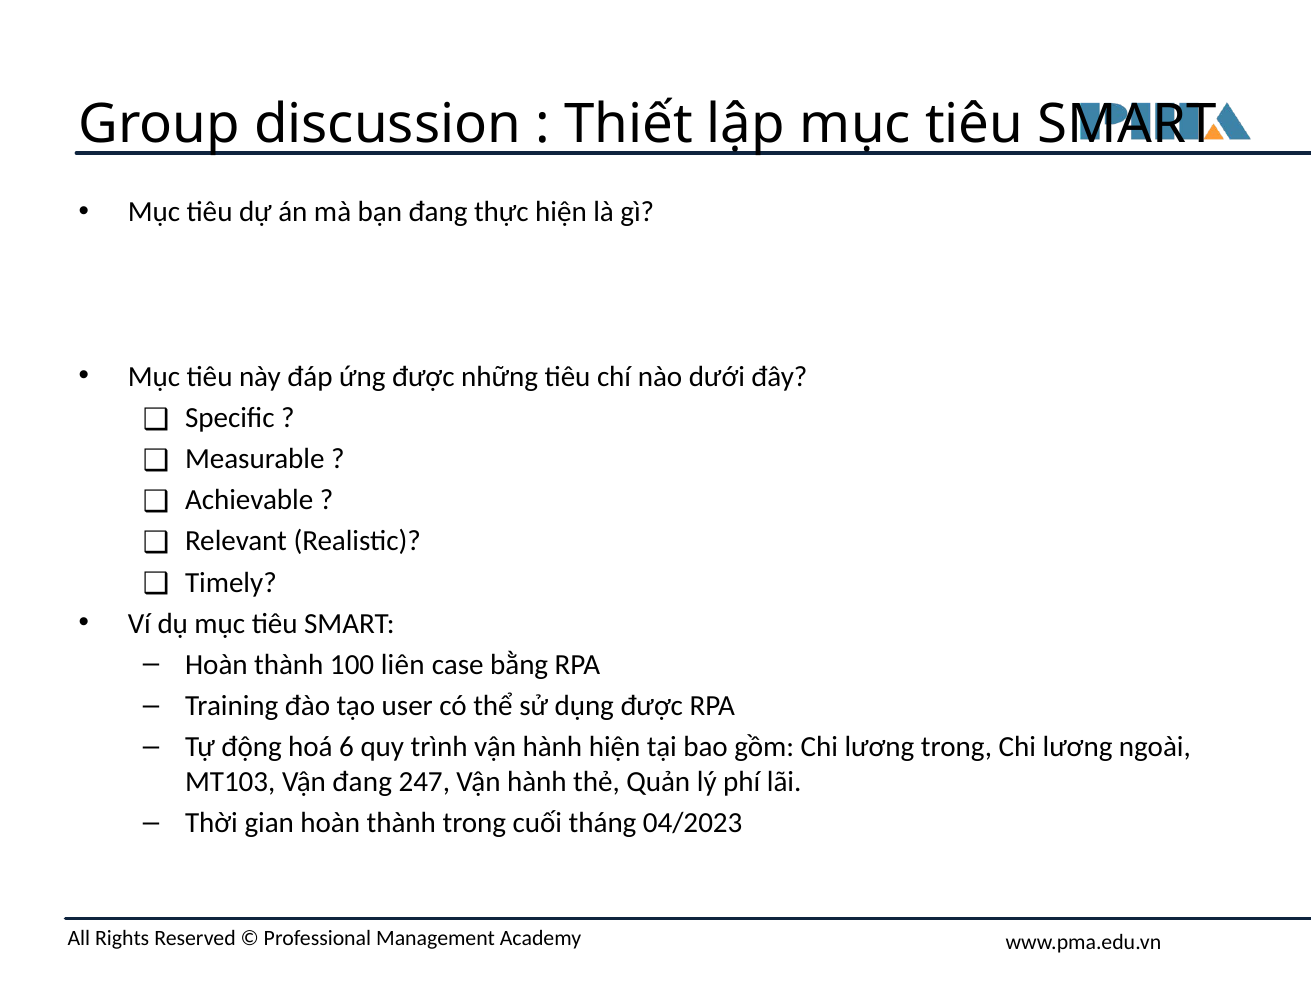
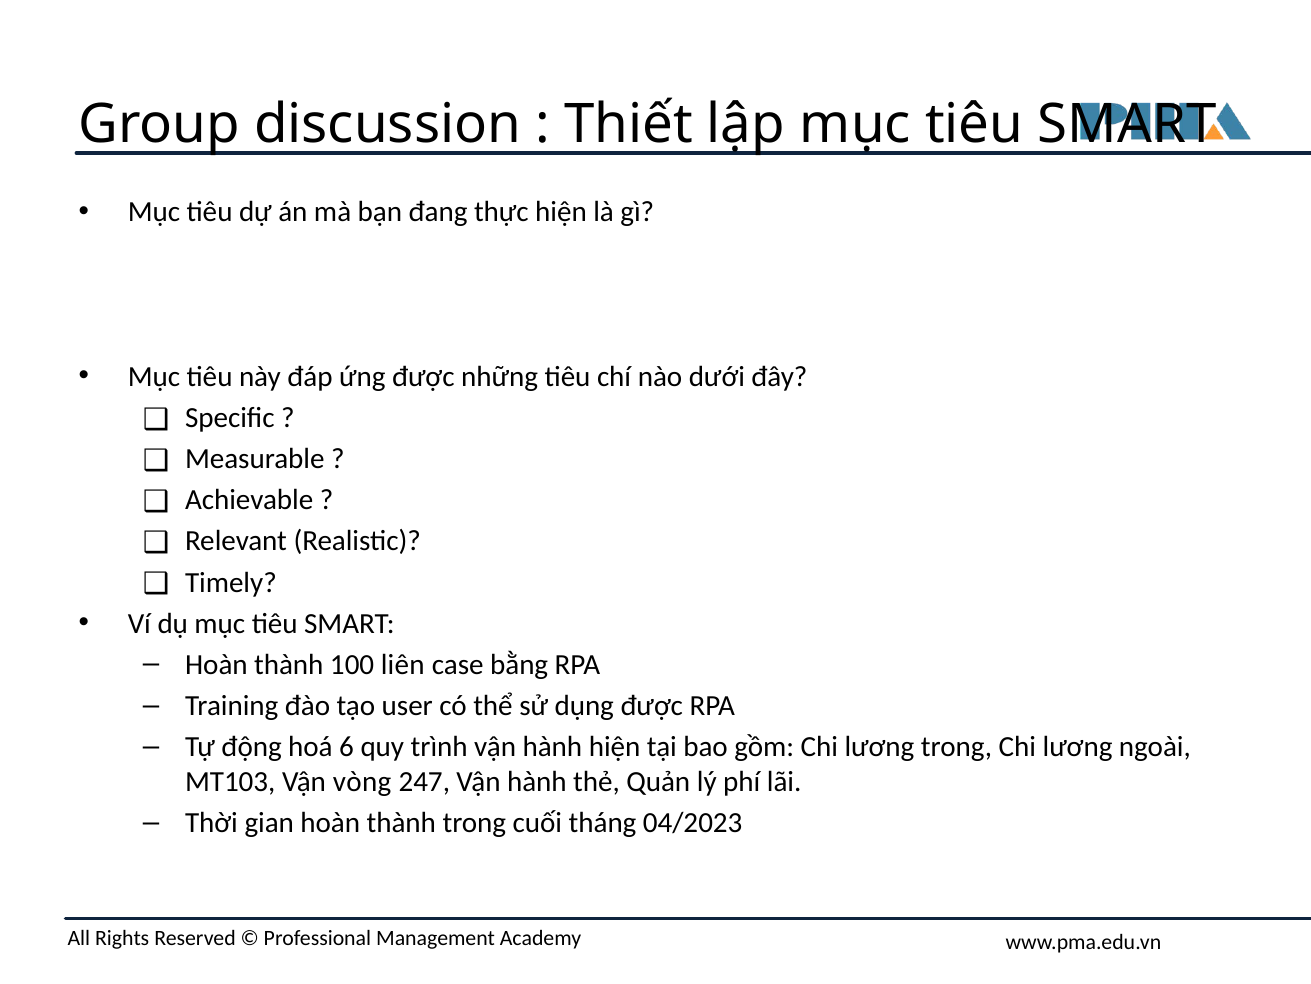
Vận đang: đang -> vòng (362, 781)
